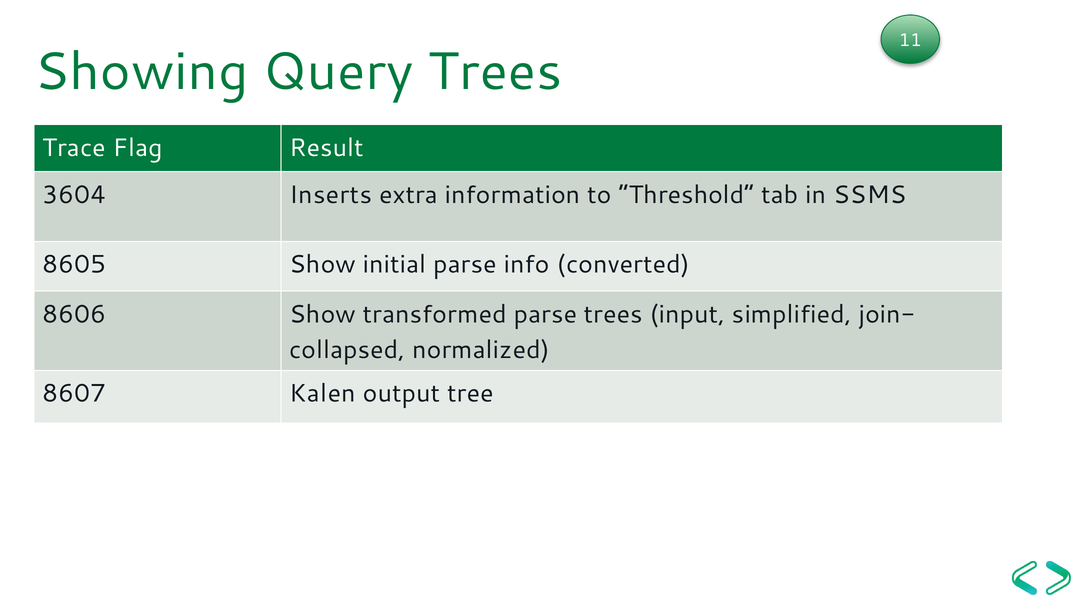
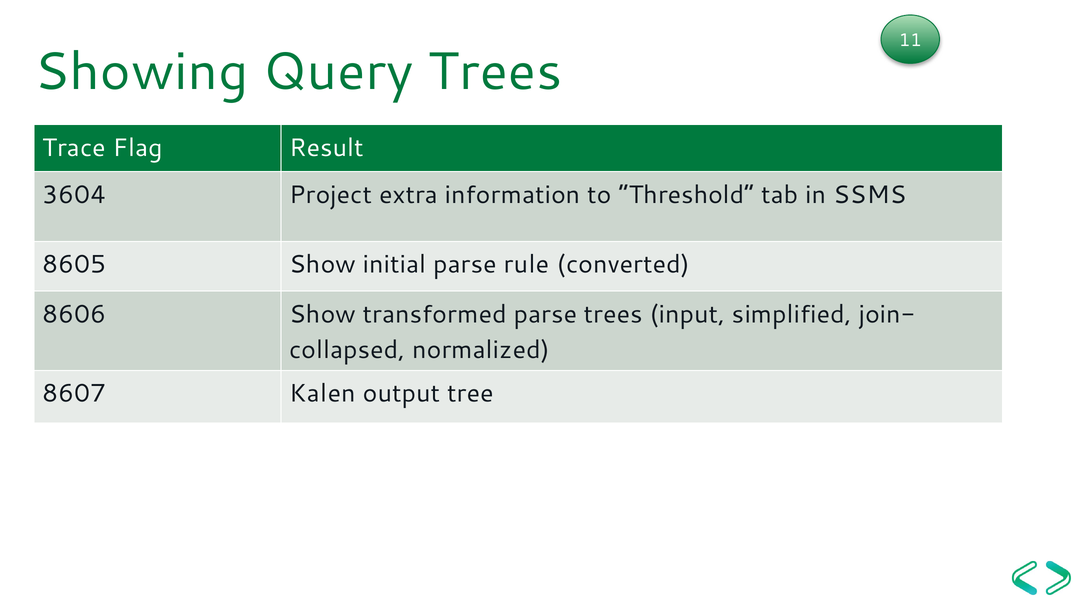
Inserts: Inserts -> Project (331, 195)
info: info -> rule (527, 265)
